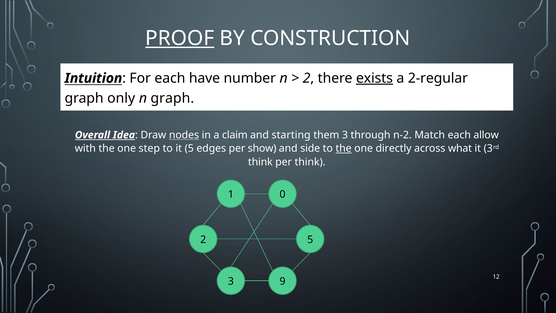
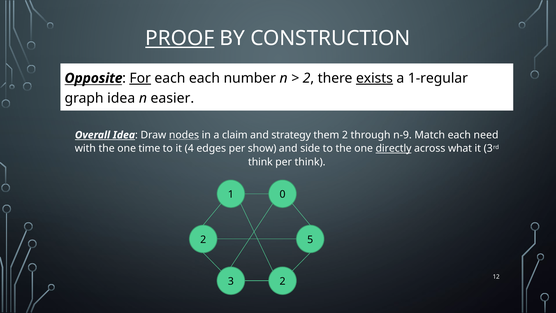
Intuition: Intuition -> Opposite (93, 78)
For underline: none -> present (140, 78)
each have: have -> each (204, 78)
2-regular: 2-regular -> 1-regular (438, 78)
graph only: only -> idea (121, 98)
n graph: graph -> easier (172, 98)
starting: starting -> strategy (291, 135)
them 3: 3 -> 2 (345, 135)
n-2: n-2 -> n-9 (402, 135)
allow: allow -> need (486, 135)
step: step -> time (149, 148)
it 5: 5 -> 4 (189, 148)
the underline: present -> none (344, 148)
directly underline: none -> present (394, 148)
3 9: 9 -> 2 (283, 281)
